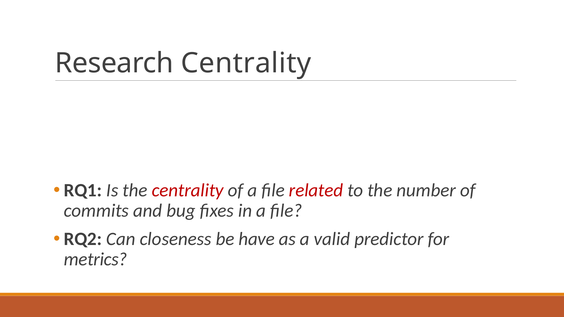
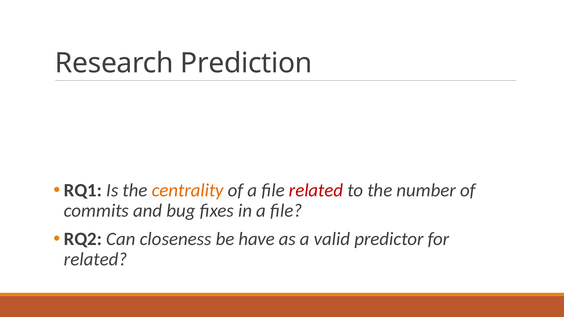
Research Centrality: Centrality -> Prediction (246, 63)
centrality colour: red -> orange (188, 190)
metrics: metrics -> related (96, 260)
